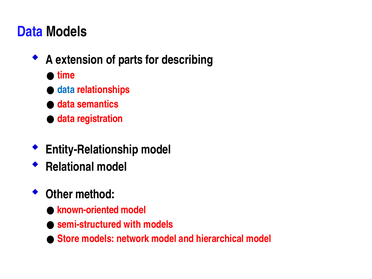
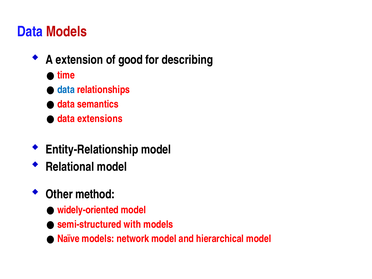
Models colour: black -> red (67, 32)
parts: parts -> good (131, 60)
registration: registration -> extensions (100, 119)
known-oriented: known-oriented -> widely-oriented (88, 210)
Store: Store -> Naïve (68, 239)
